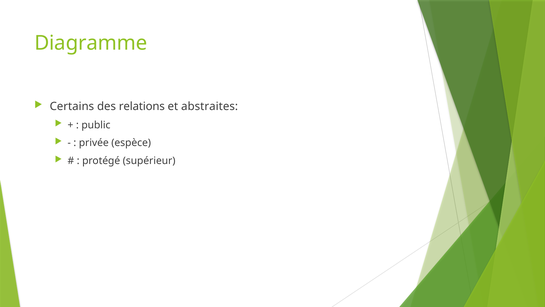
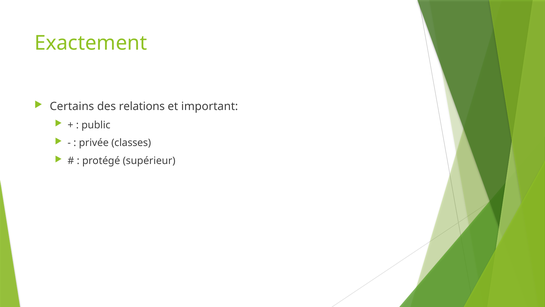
Diagramme: Diagramme -> Exactement (91, 43)
abstraites: abstraites -> important (210, 106)
espèce: espèce -> classes (131, 143)
